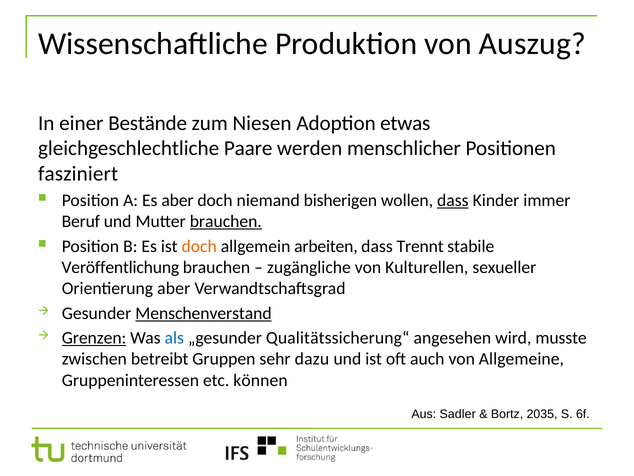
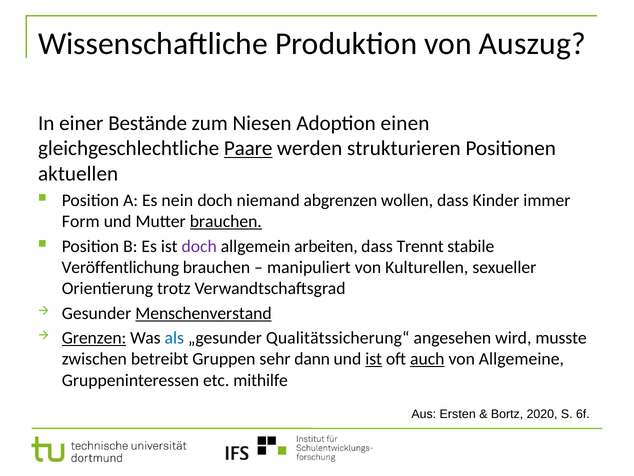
etwas: etwas -> einen (405, 123)
Paare underline: none -> present (248, 148)
menschlicher: menschlicher -> strukturieren (404, 148)
fasziniert: fasziniert -> aktuellen (78, 174)
Es aber: aber -> nein (177, 200)
bisherigen: bisherigen -> abgrenzen (340, 200)
dass underline: present -> none (453, 200)
Beruf: Beruf -> Form (81, 221)
doch colour: orange -> purple (199, 246)
zugängliche: zugängliche -> manipuliert (309, 267)
Orientierung aber: aber -> trotz (174, 288)
dazu: dazu -> dann (312, 359)
ist underline: none -> present (374, 359)
auch underline: none -> present (427, 359)
können: können -> mithilfe (261, 380)
Sadler: Sadler -> Ersten (458, 414)
2035: 2035 -> 2020 (542, 414)
